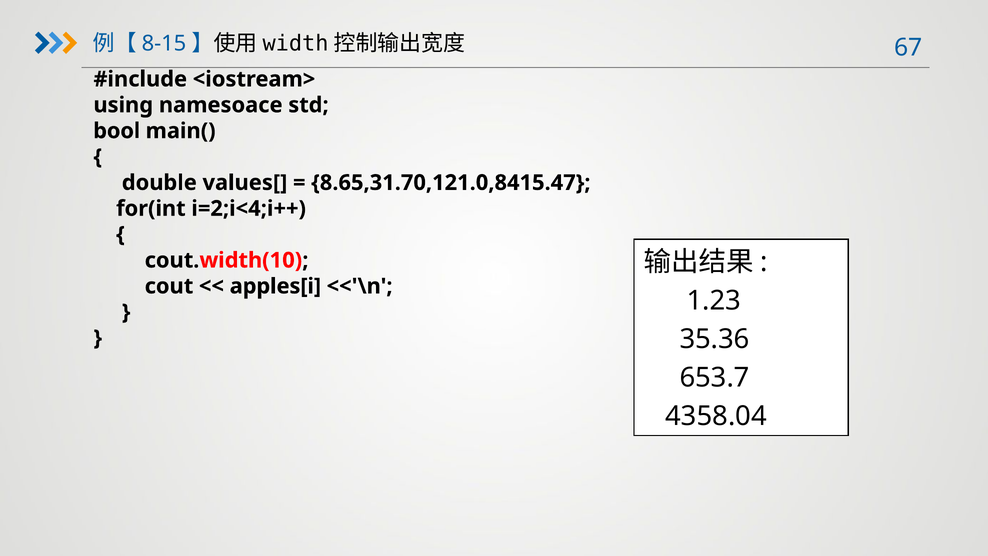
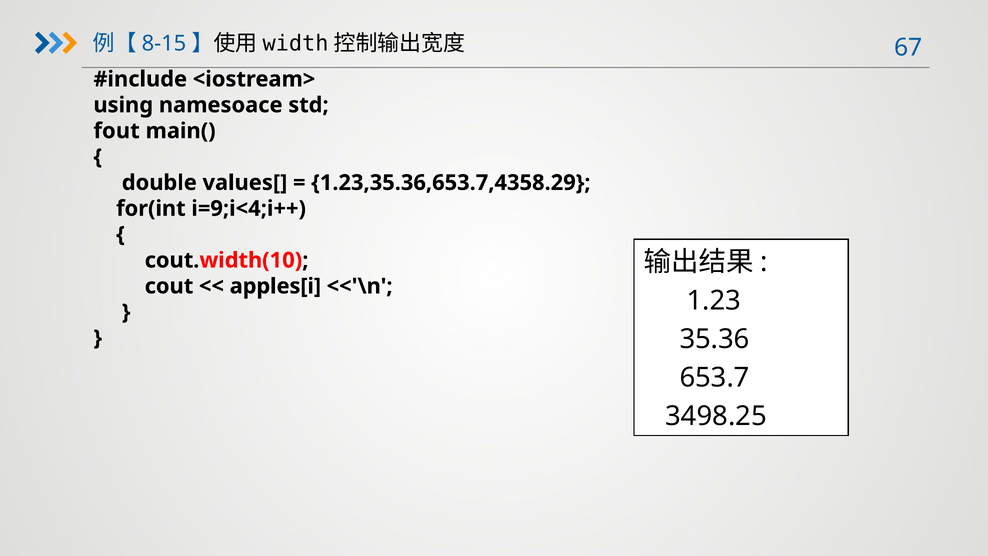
bool: bool -> fout (117, 131)
8.65,31.70,121.0,8415.47: 8.65,31.70,121.0,8415.47 -> 1.23,35.36,653.7,4358.29 (451, 183)
i=2;i<4;i++: i=2;i<4;i++ -> i=9;i<4;i++ (249, 208)
4358.04: 4358.04 -> 3498.25 (716, 416)
